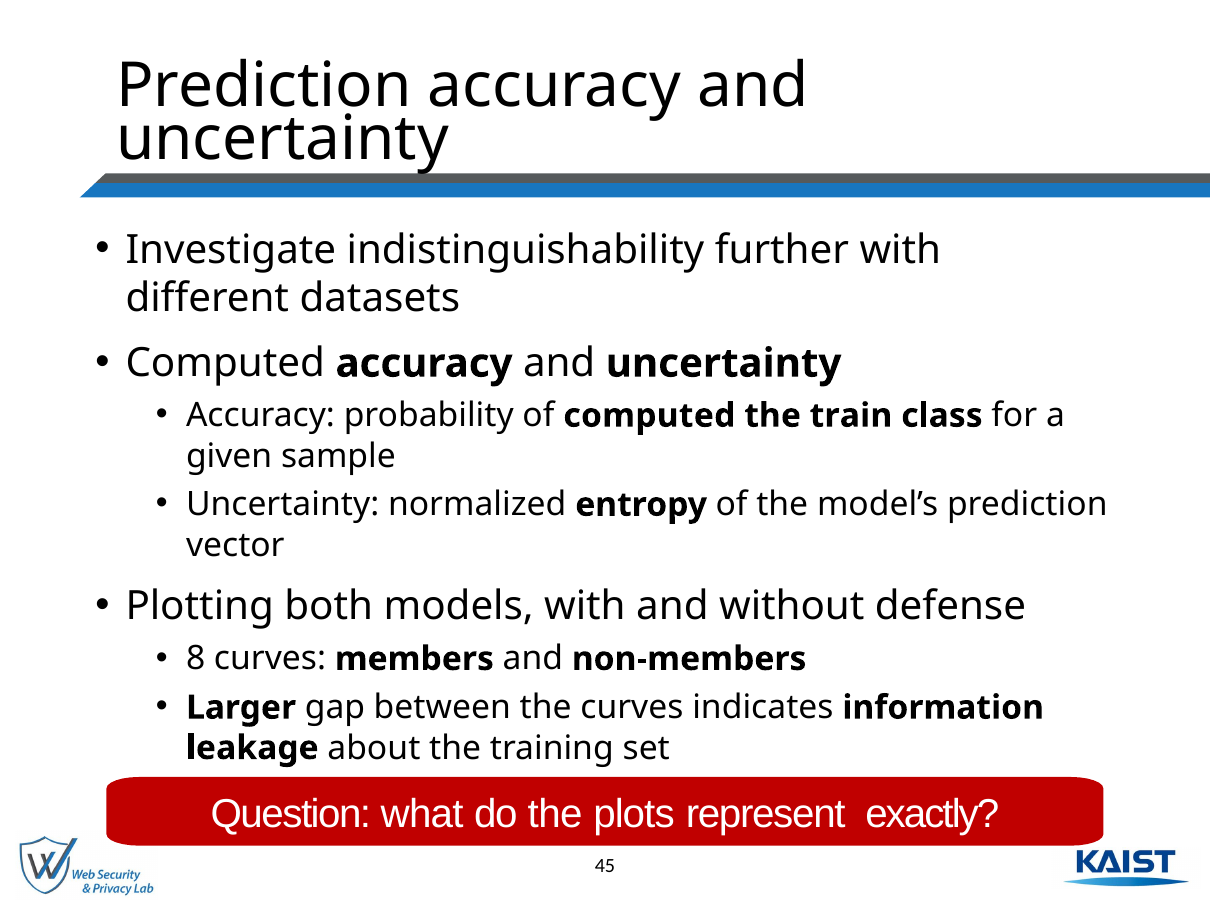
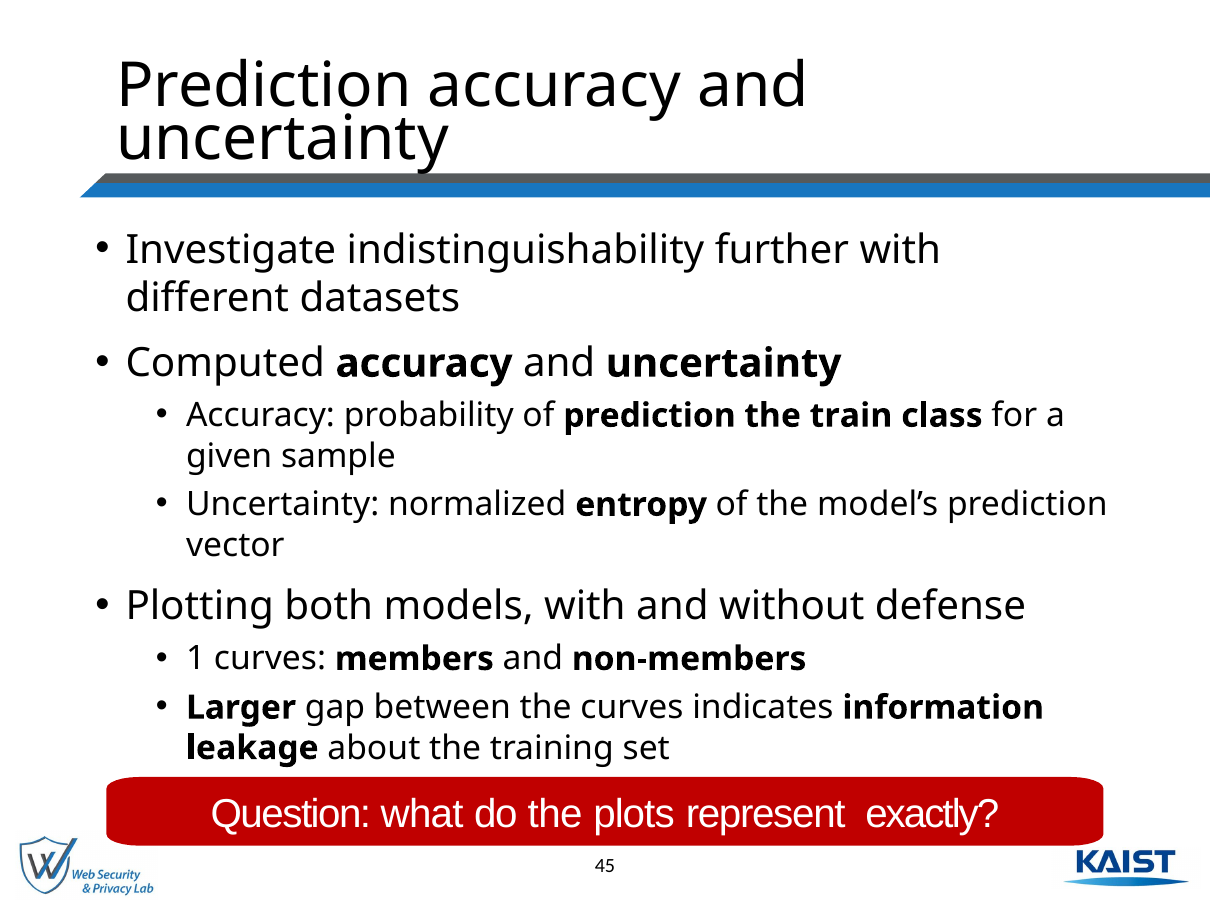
of computed: computed -> prediction (650, 416)
8: 8 -> 1 (196, 659)
